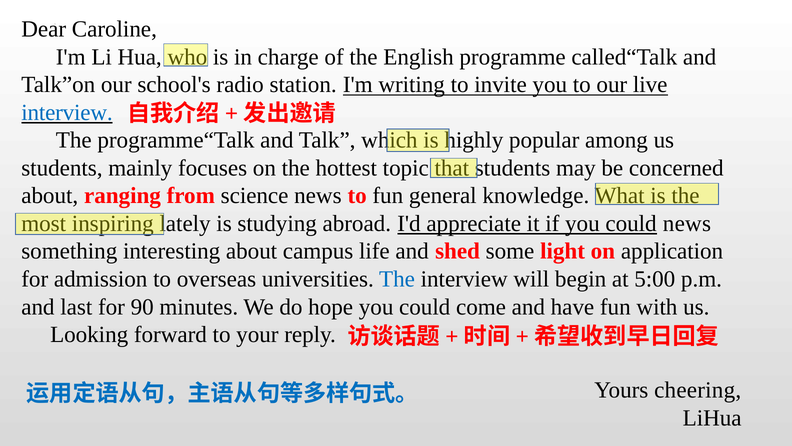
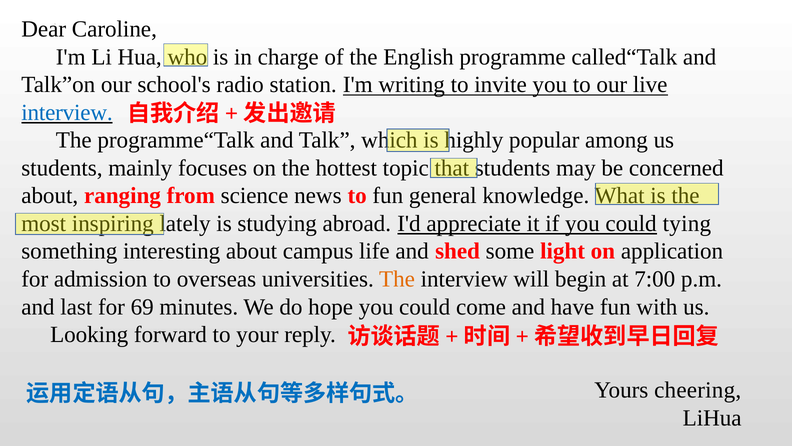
could news: news -> tying (687, 223)
The colour: blue -> orange (397, 279)
5:00: 5:00 -> 7:00 (655, 279)
90: 90 -> 69 (142, 307)
